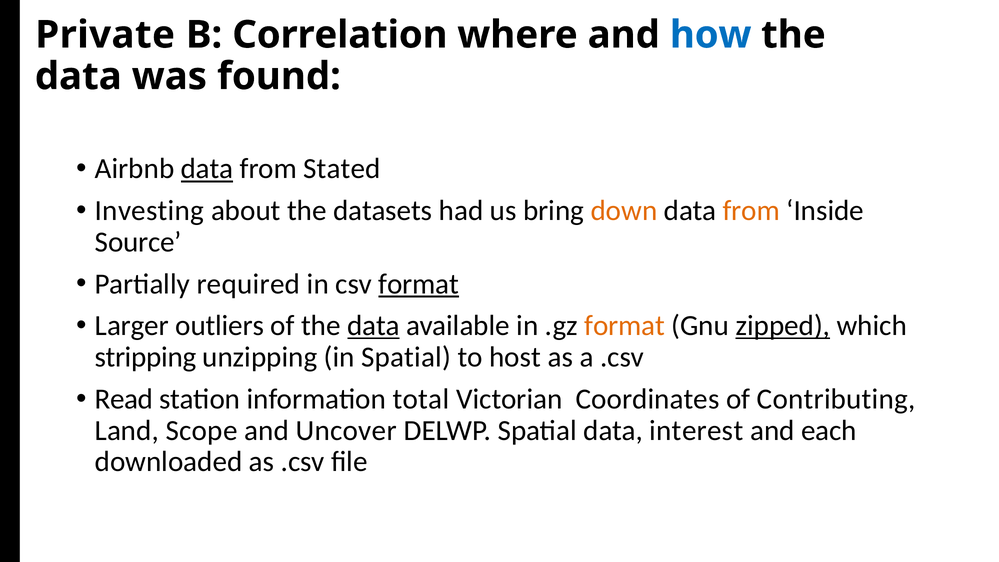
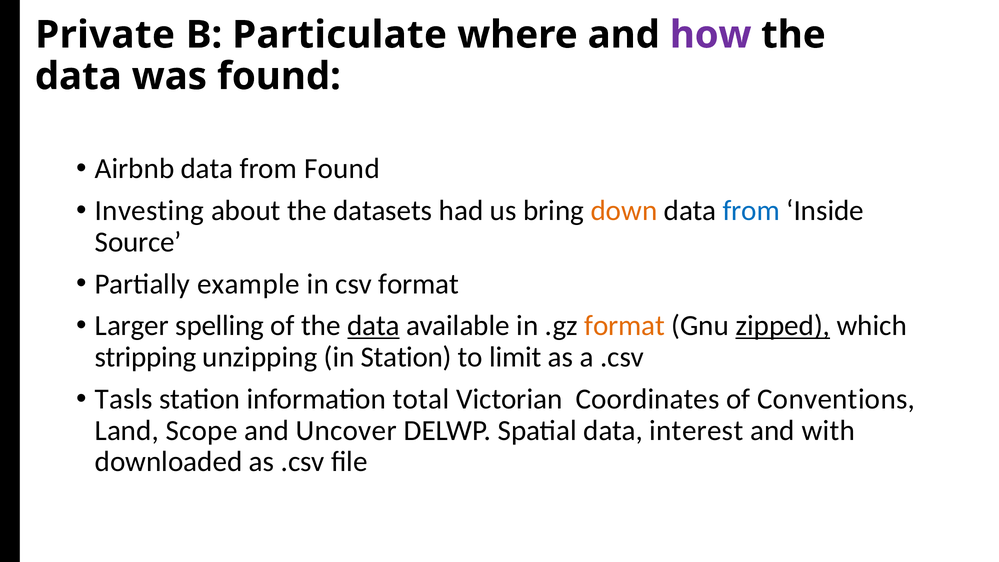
Correlation: Correlation -> Particulate (340, 35)
how colour: blue -> purple (711, 35)
data underline: present -> none (207, 169)
from Stated: Stated -> Found (342, 169)
from colour: orange -> blue (751, 211)
required: required -> example (248, 284)
format underline: present -> none (419, 284)
outliers: outliers -> spelling (220, 326)
in Spatial: Spatial -> Station (406, 357)
host: host -> limit (515, 357)
Read: Read -> Tasls (124, 399)
Contributing: Contributing -> Conventions (836, 399)
each: each -> with (829, 430)
